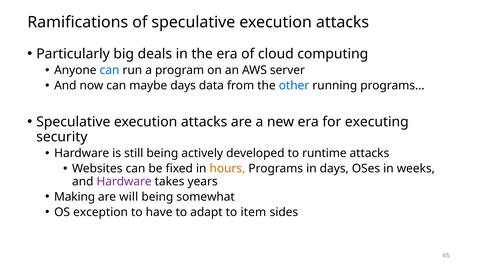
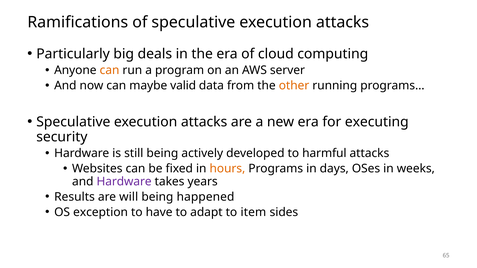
can colour: blue -> orange (110, 70)
maybe days: days -> valid (183, 86)
other colour: blue -> orange (294, 86)
runtime: runtime -> harmful (324, 153)
Making: Making -> Results (75, 197)
somewhat: somewhat -> happened (206, 197)
